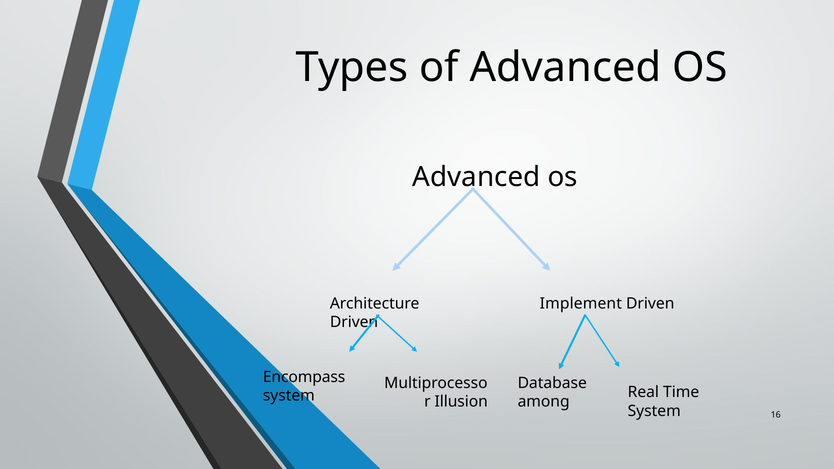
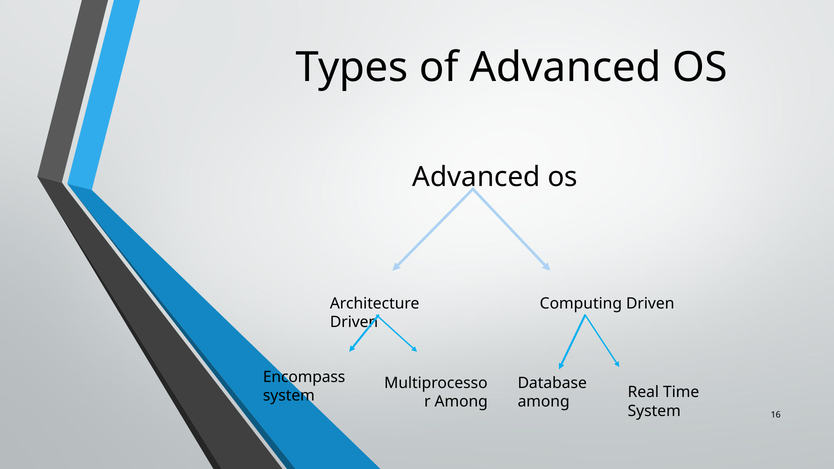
Implement: Implement -> Computing (581, 303)
Illusion: Illusion -> Among (461, 402)
